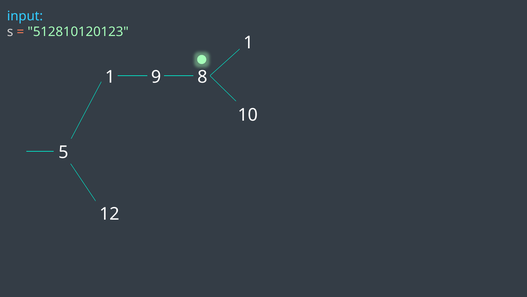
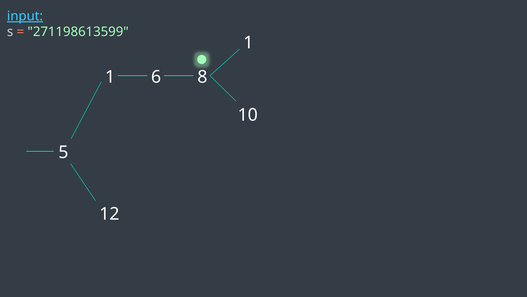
input underline: none -> present (25, 16)
512810120123: 512810120123 -> 271198613599 (78, 32)
9: 9 -> 6 (156, 77)
